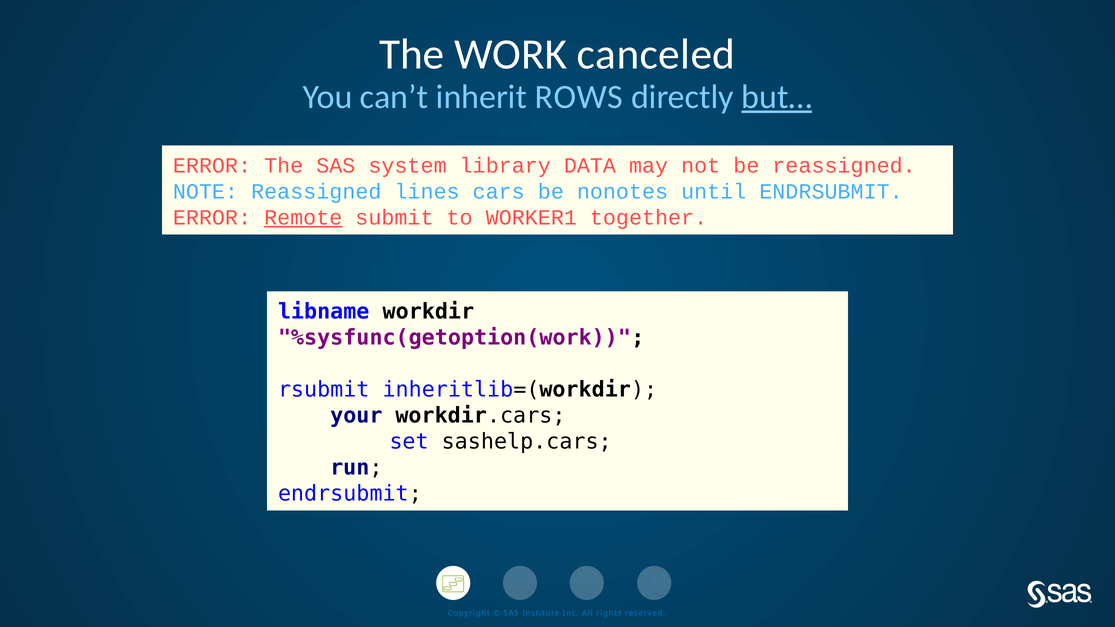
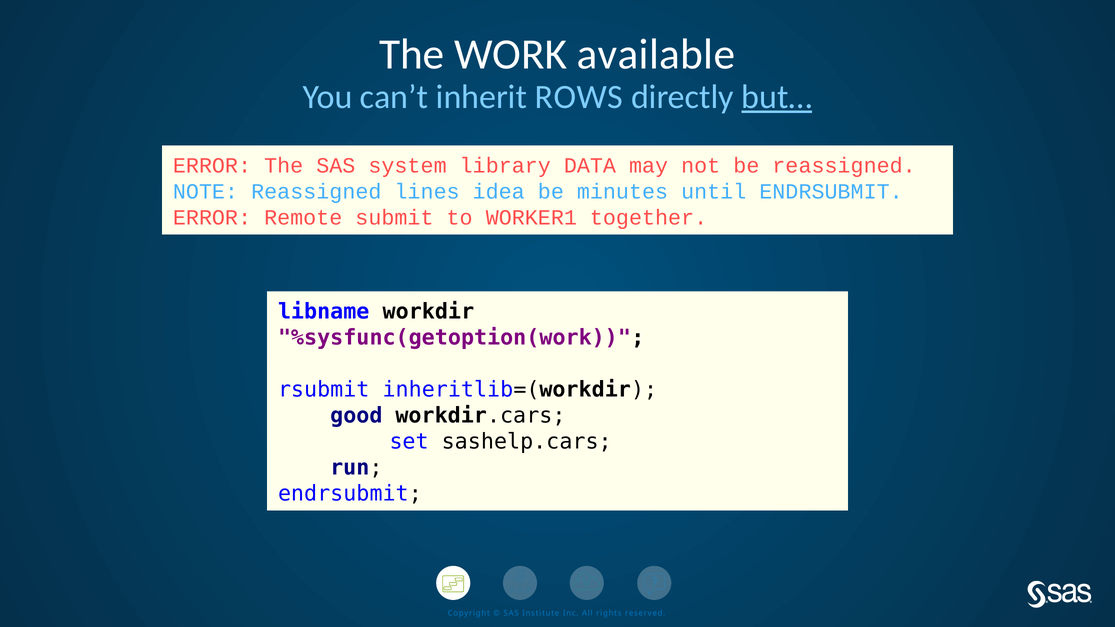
canceled: canceled -> available (656, 54)
cars: cars -> idea (499, 192)
nonotes: nonotes -> minutes (622, 192)
Remote underline: present -> none (303, 218)
your: your -> good (356, 416)
